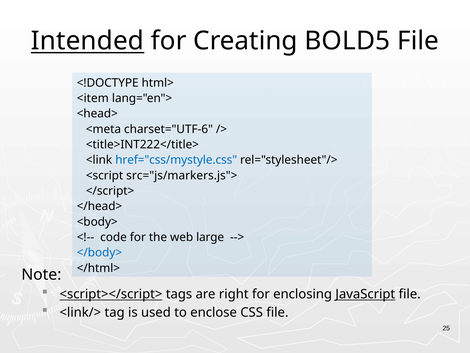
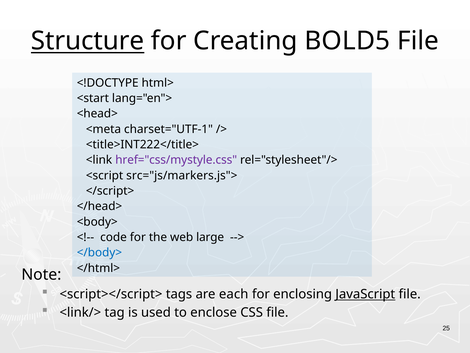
Intended: Intended -> Structure (88, 41)
<item: <item -> <start (93, 98)
charset="UTF-6: charset="UTF-6 -> charset="UTF-1 (168, 129)
href="css/mystyle.css colour: blue -> purple (176, 160)
<script></script> underline: present -> none (111, 294)
right: right -> each (234, 294)
